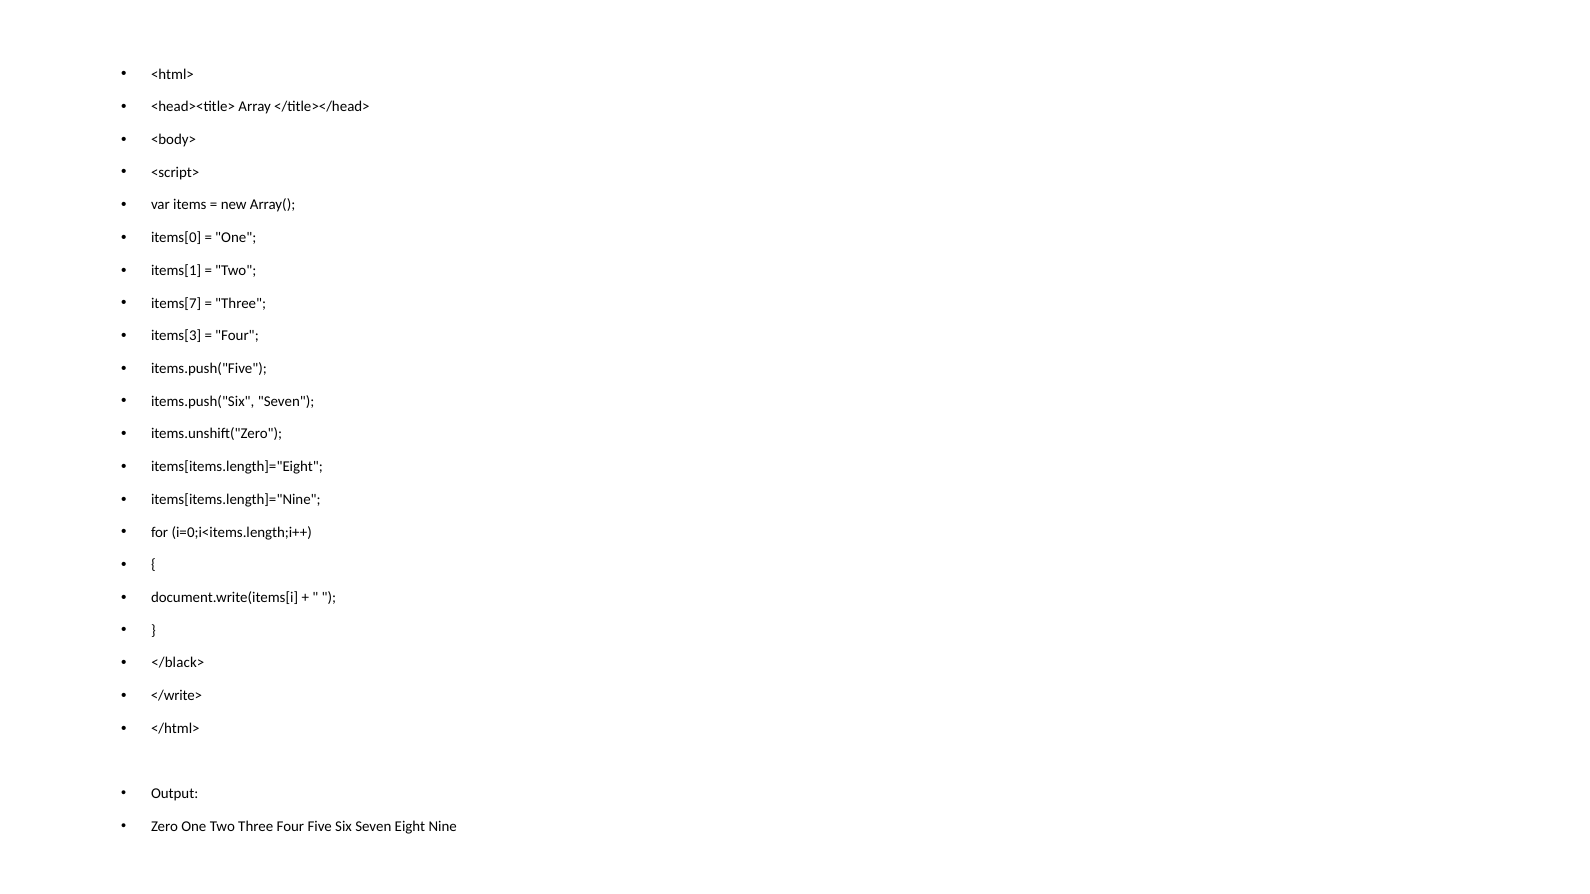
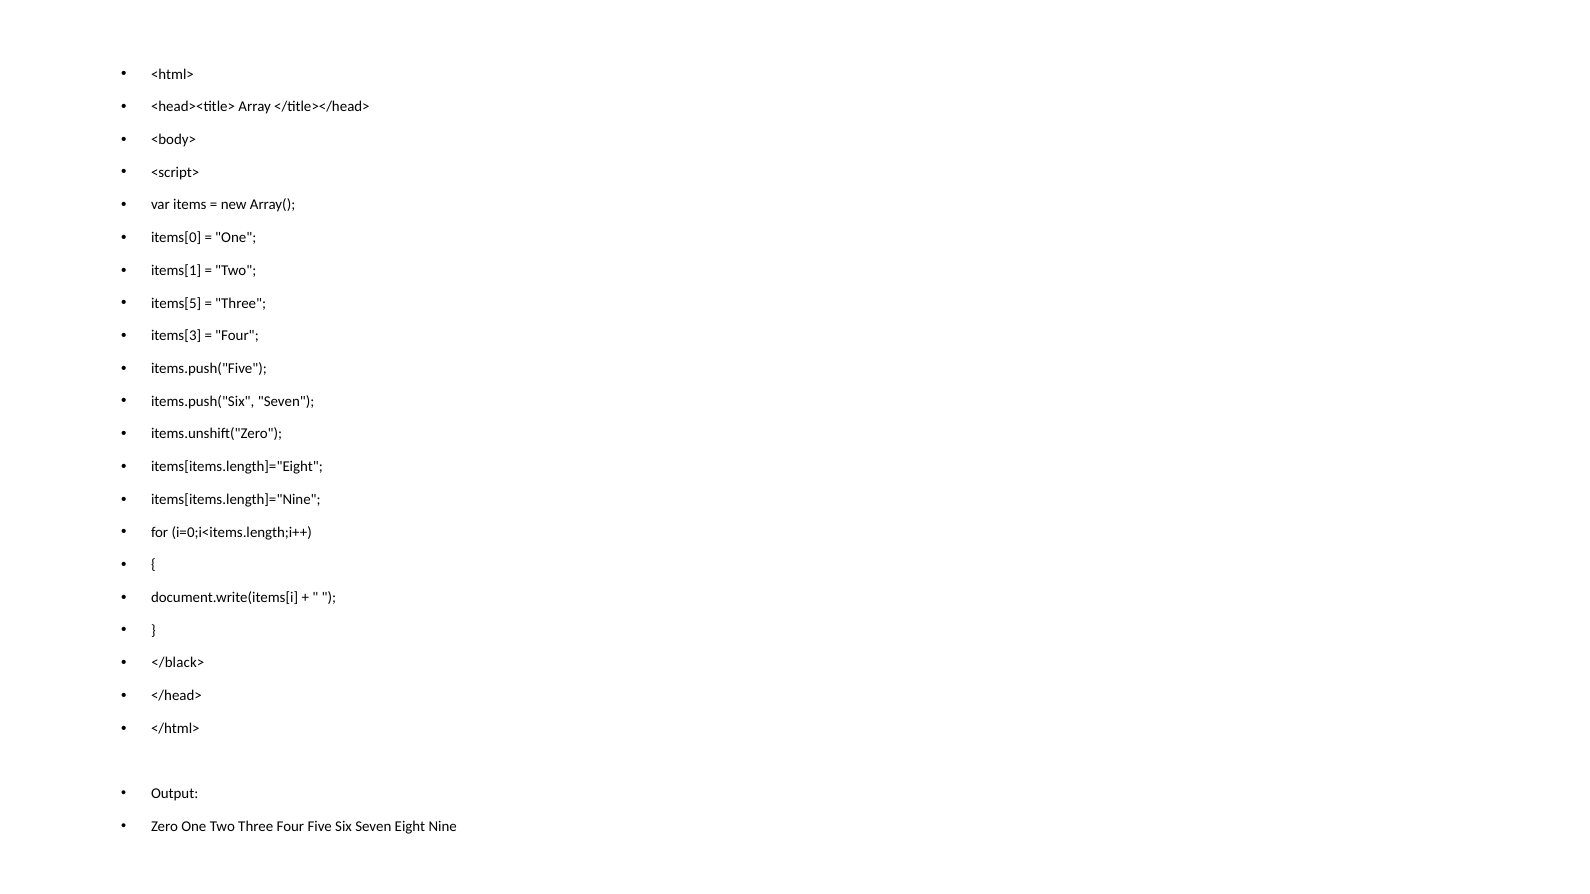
items[7: items[7 -> items[5 (176, 303)
</write>: </write> -> </head> (176, 696)
